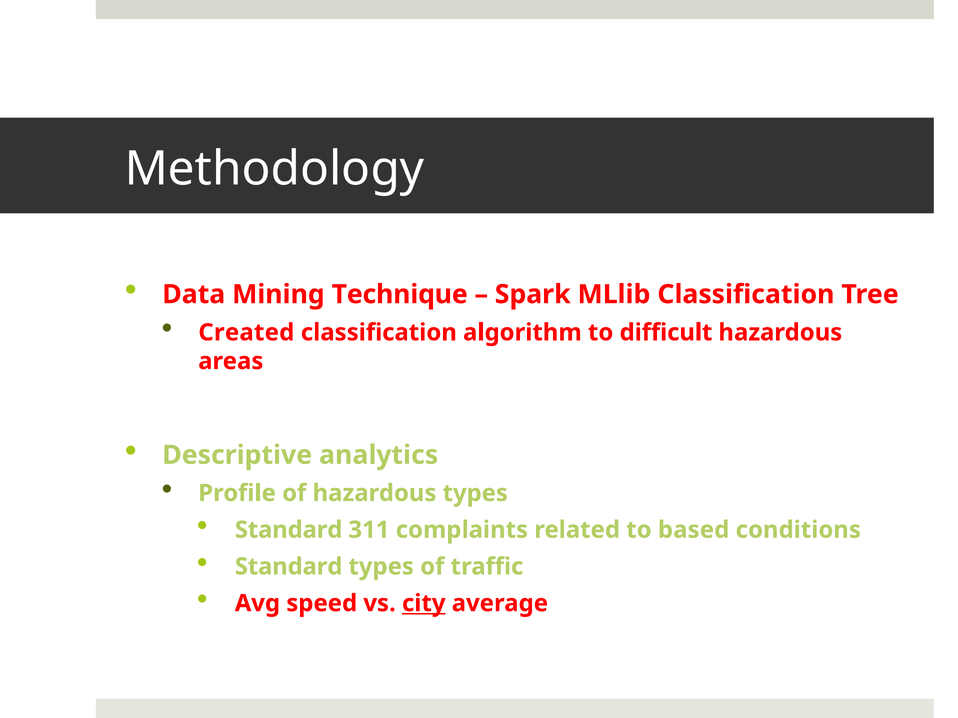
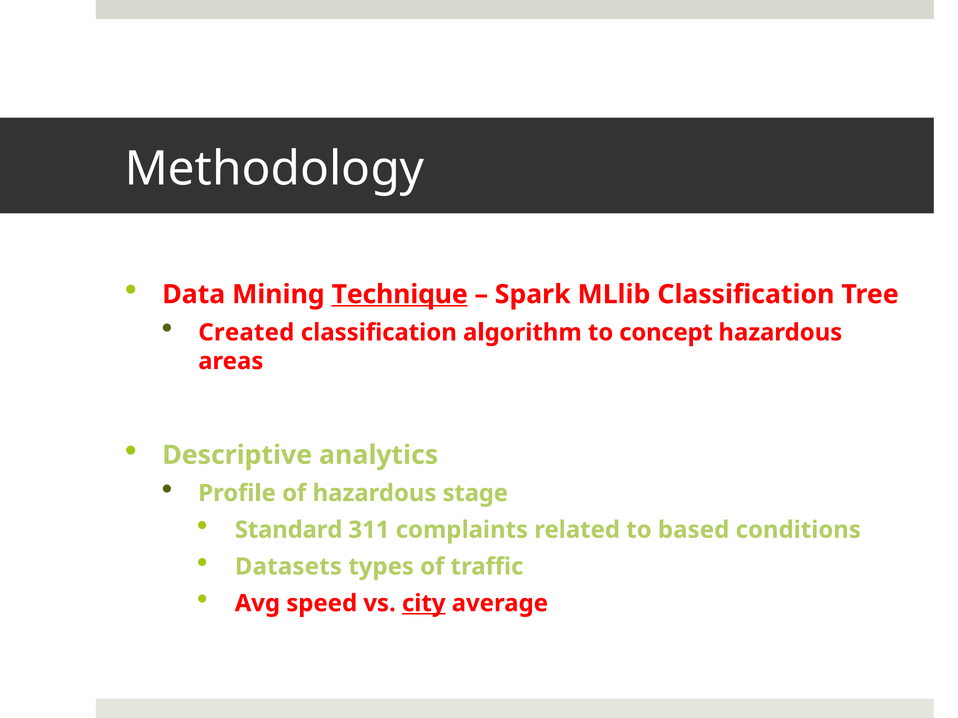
Technique underline: none -> present (400, 295)
difficult: difficult -> concept (666, 333)
hazardous types: types -> stage (475, 494)
Standard: Standard -> Datasets (288, 567)
